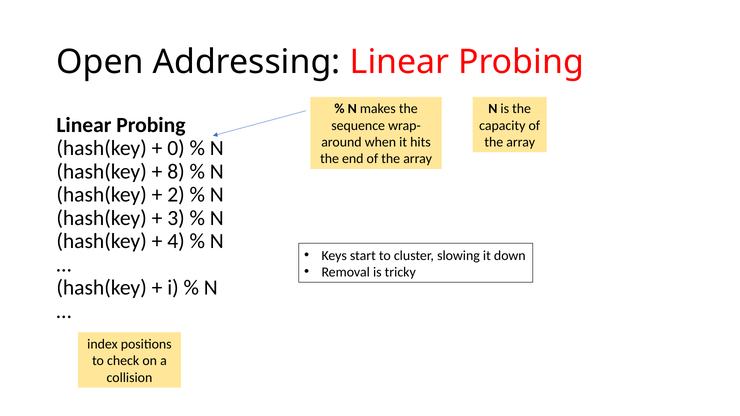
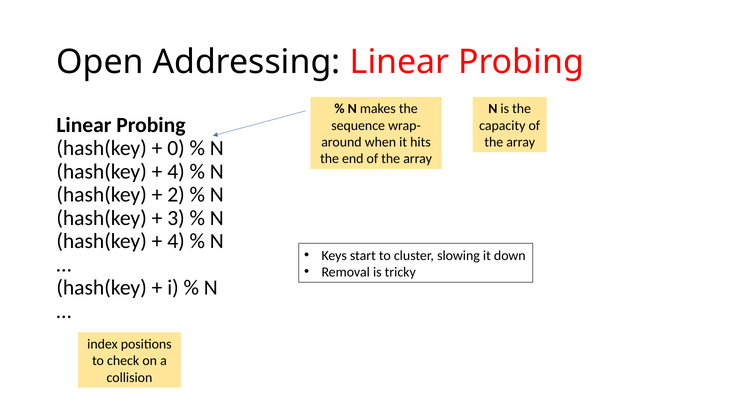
8: 8 -> 4 (176, 172)
